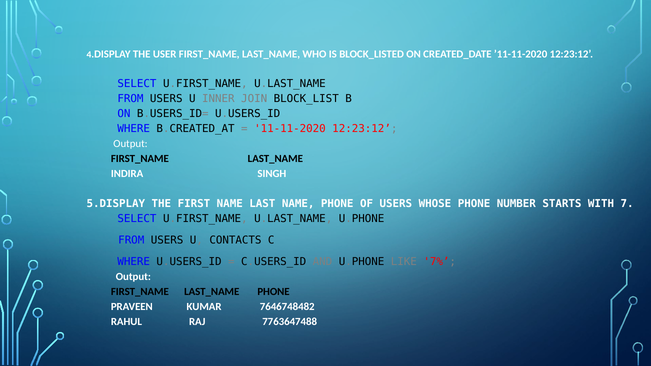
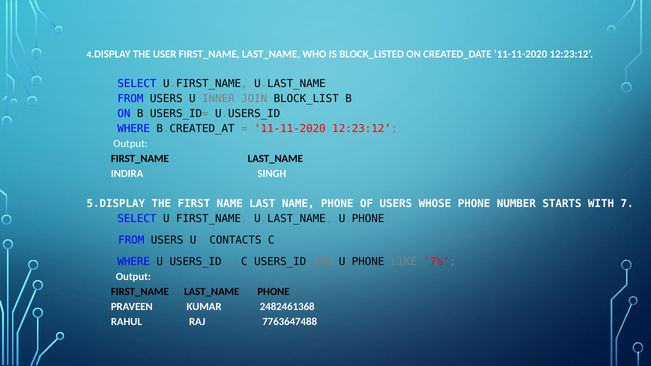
7646748482: 7646748482 -> 2482461368 (287, 307)
